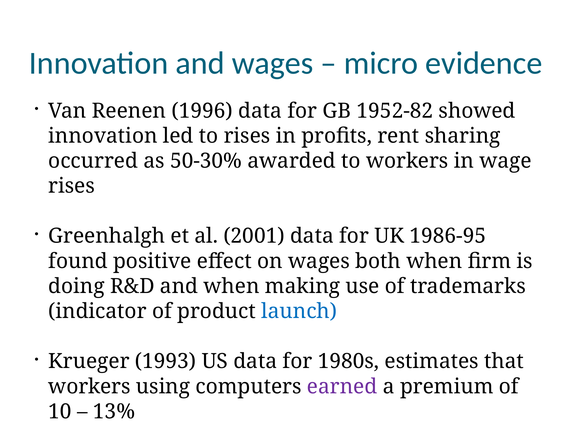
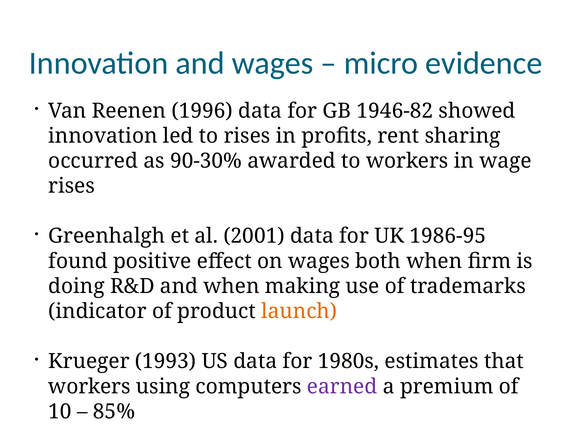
1952-82: 1952-82 -> 1946-82 (395, 111)
50-30%: 50-30% -> 90-30% (206, 161)
launch colour: blue -> orange (299, 311)
13%: 13% -> 85% (114, 412)
